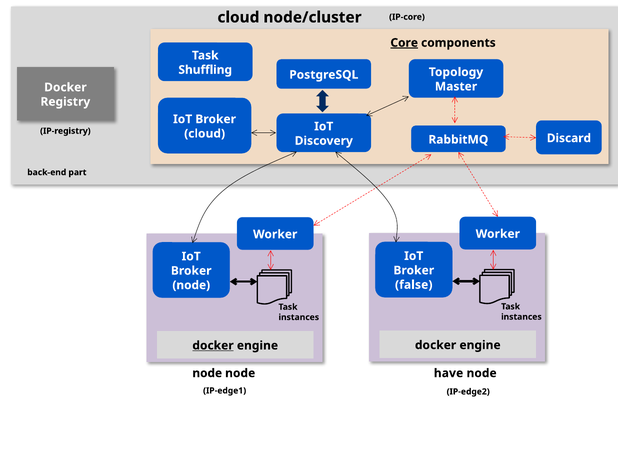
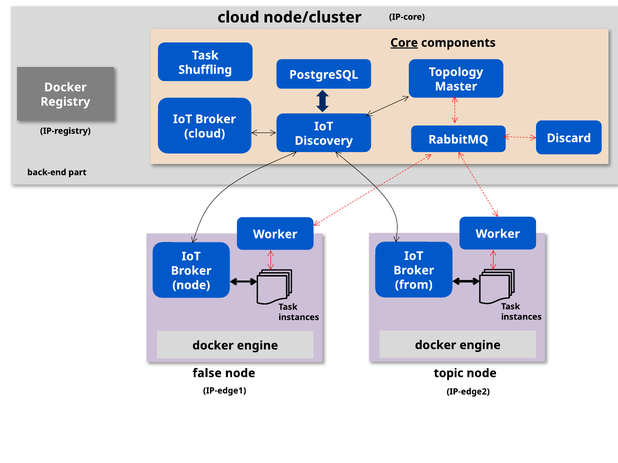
false: false -> from (414, 285)
docker underline: present -> none (213, 346)
node: node -> false (207, 374)
have: have -> topic (449, 374)
